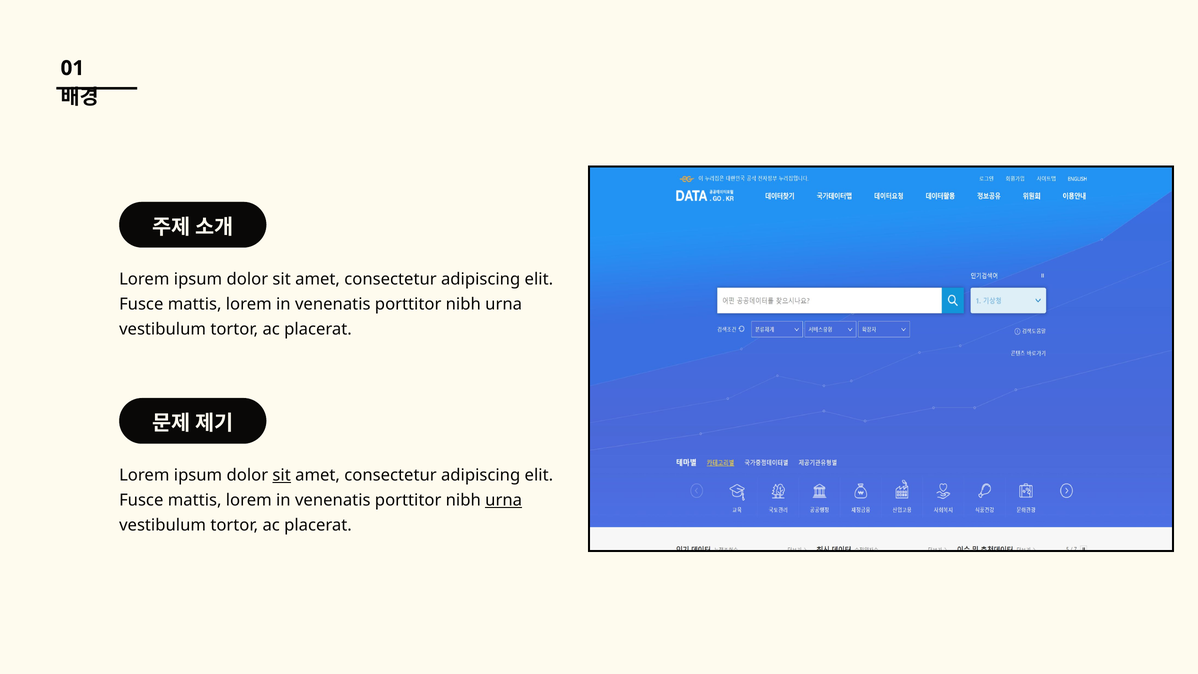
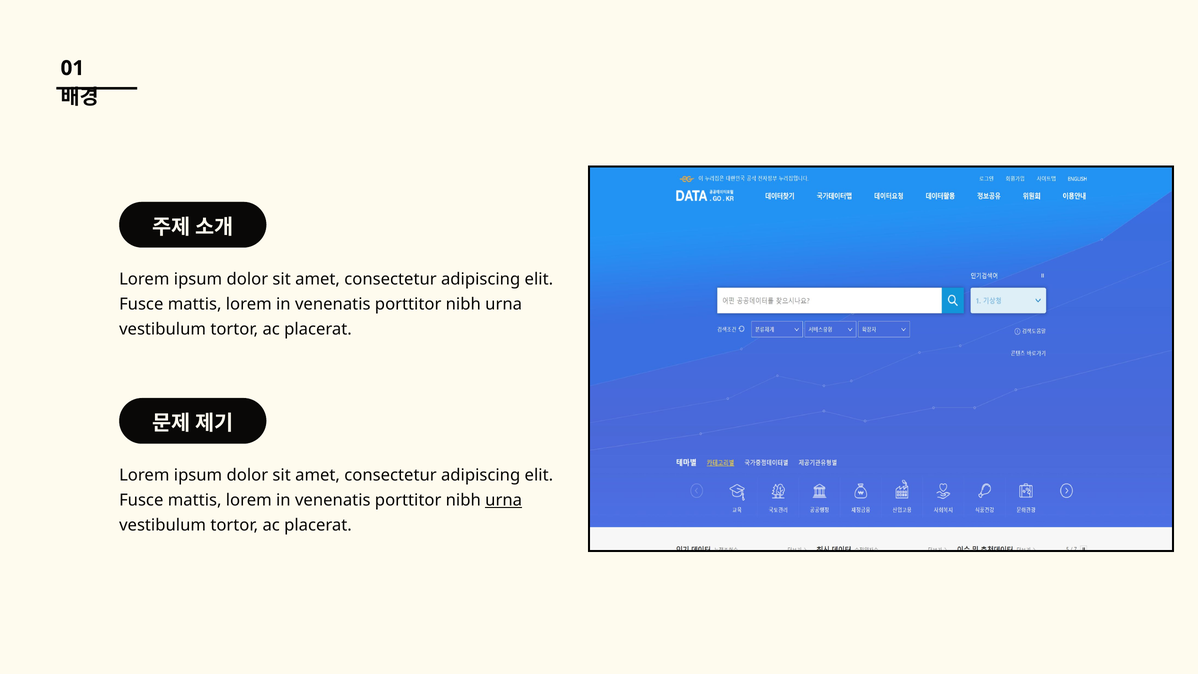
sit underline: present -> none (282, 475)
